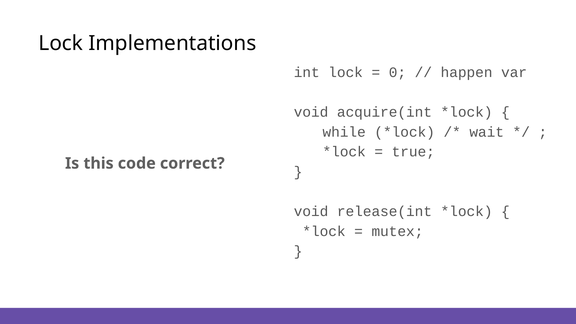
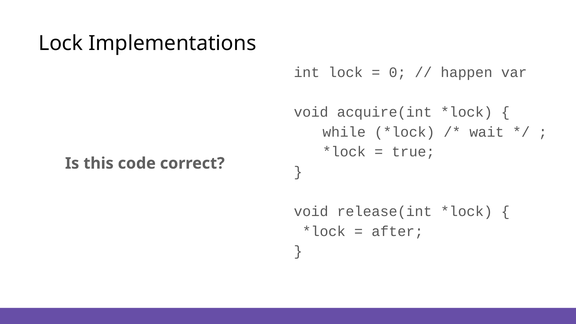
mutex: mutex -> after (397, 231)
